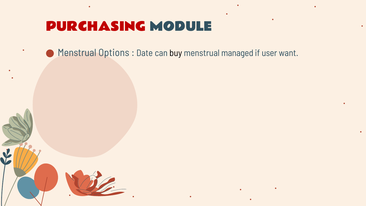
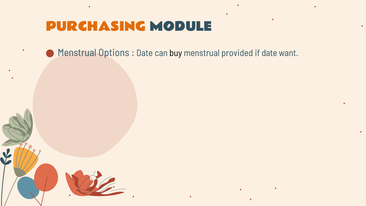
PURCHASING colour: red -> orange (96, 27)
managed: managed -> provided (237, 53)
if user: user -> date (269, 53)
